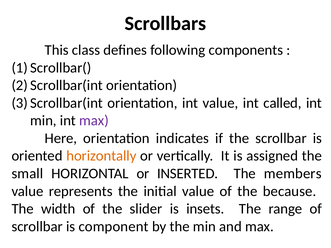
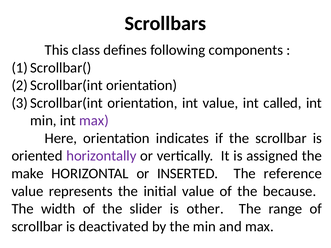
horizontally colour: orange -> purple (101, 156)
small: small -> make (28, 174)
members: members -> reference (293, 174)
insets: insets -> other (205, 209)
component: component -> deactivated (114, 227)
